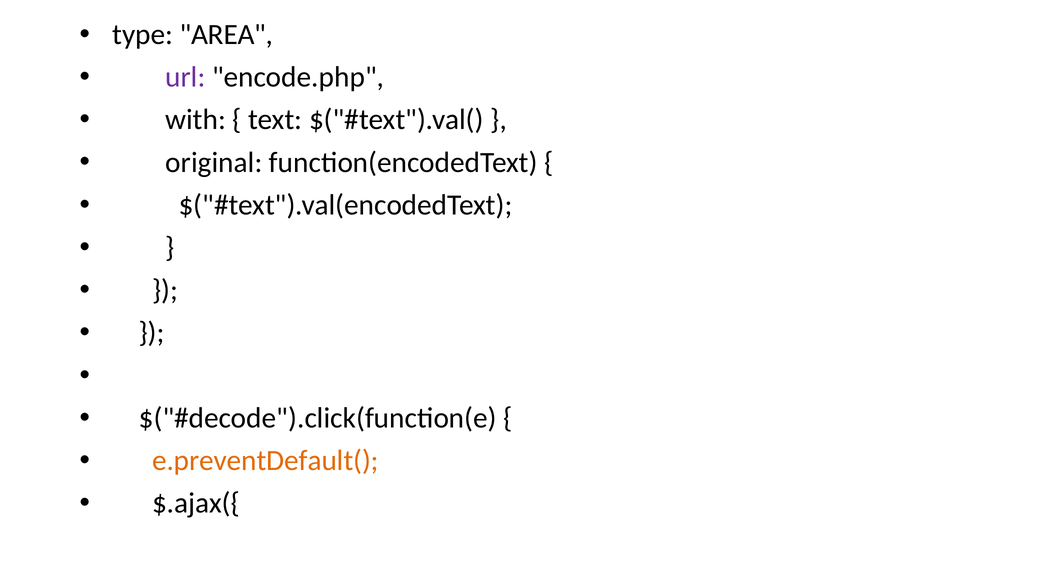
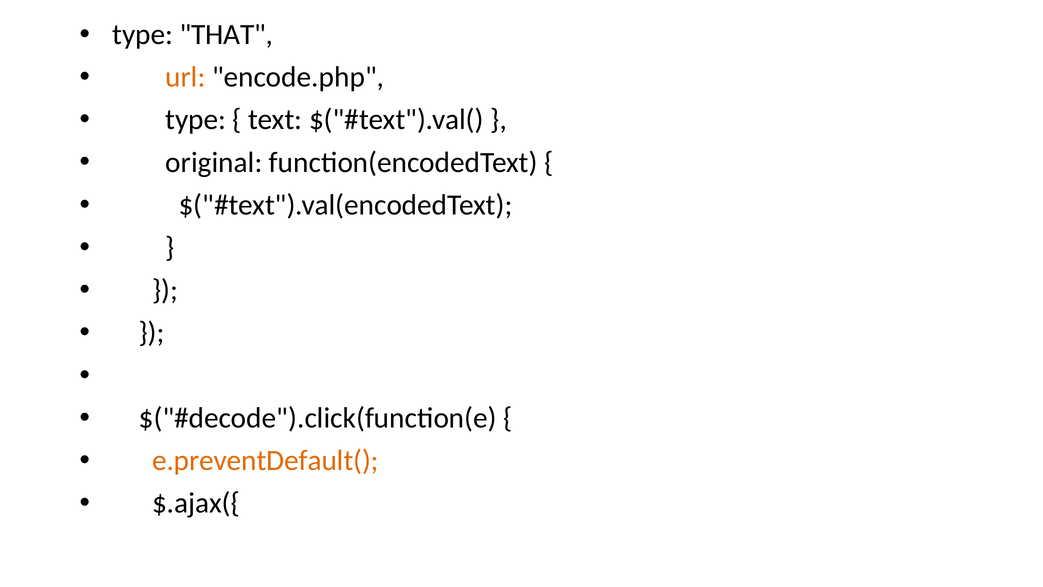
AREA: AREA -> THAT (226, 34)
url colour: purple -> orange (185, 77)
with: with -> type (196, 120)
